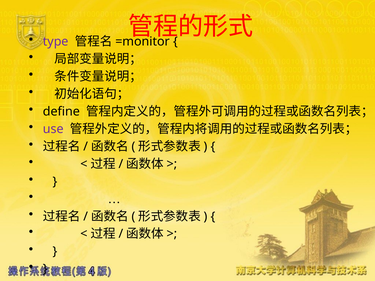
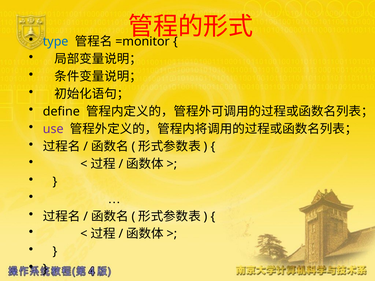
type colour: purple -> blue (56, 42)
